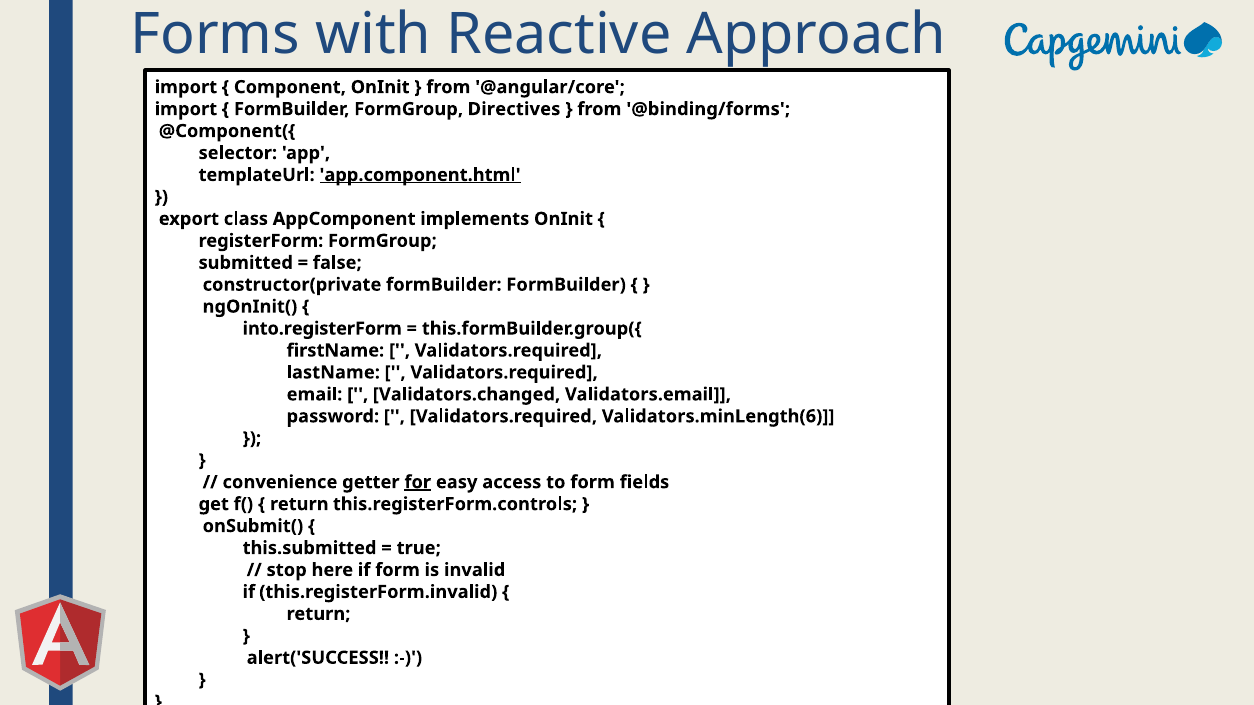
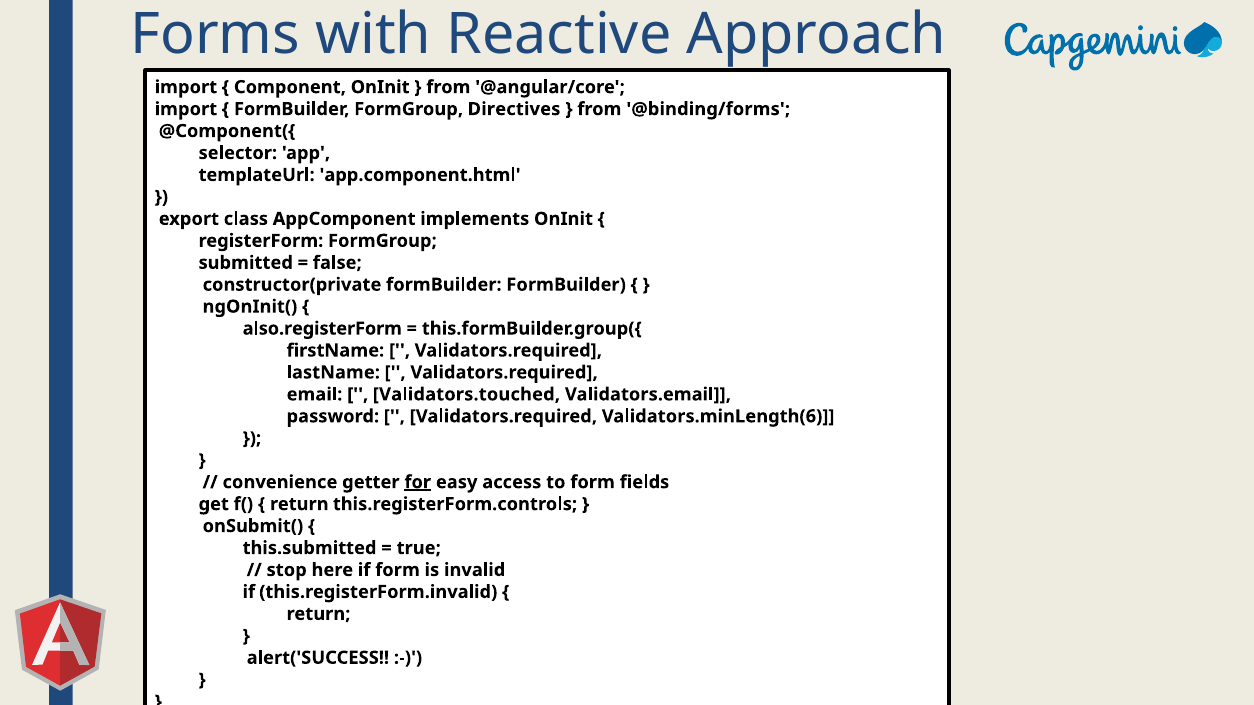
app.component.html underline: present -> none (420, 175)
into.registerForm: into.registerForm -> also.registerForm (322, 329)
Validators.changed: Validators.changed -> Validators.touched (466, 395)
